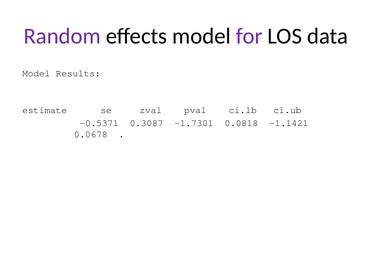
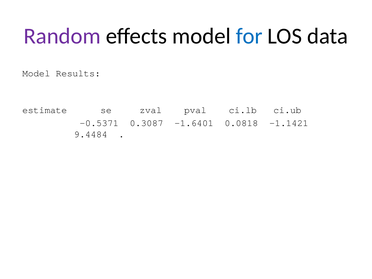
for colour: purple -> blue (249, 36)
-1.7301: -1.7301 -> -1.6401 (194, 123)
0.0678: 0.0678 -> 9.4484 (91, 134)
